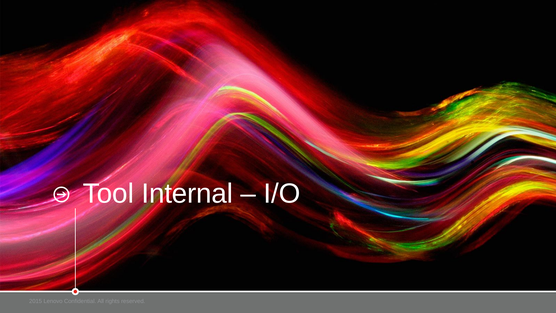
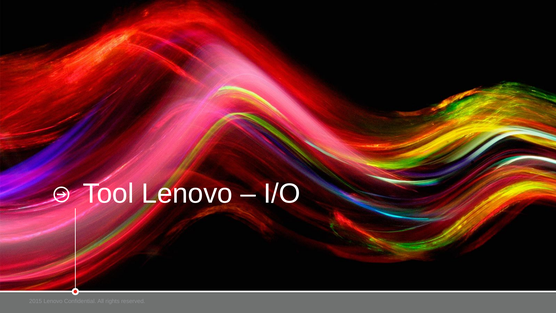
Tool Internal: Internal -> Lenovo (187, 193)
